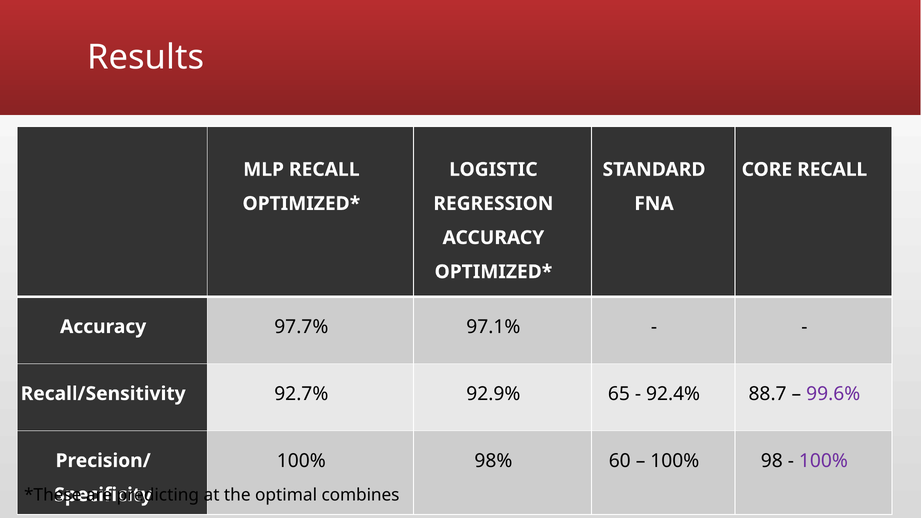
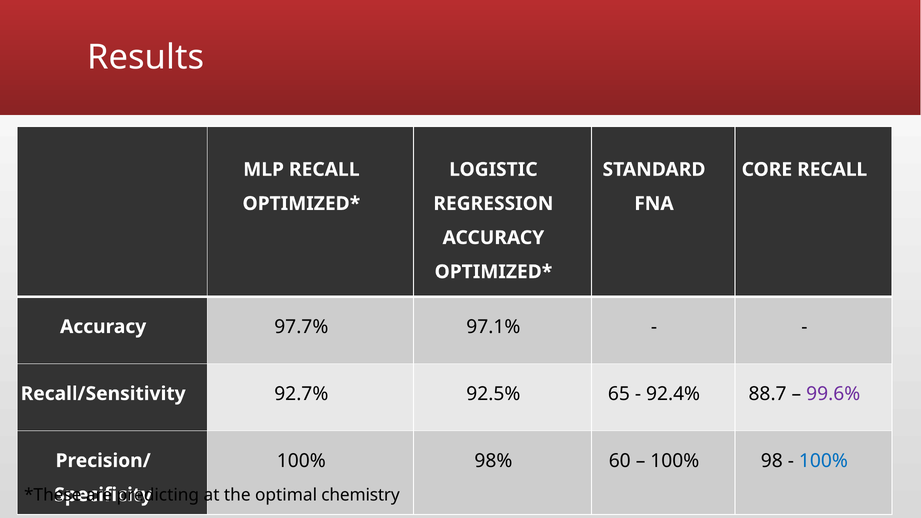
92.9%: 92.9% -> 92.5% (493, 394)
100% colour: purple -> blue (823, 461)
combines: combines -> chemistry (361, 495)
